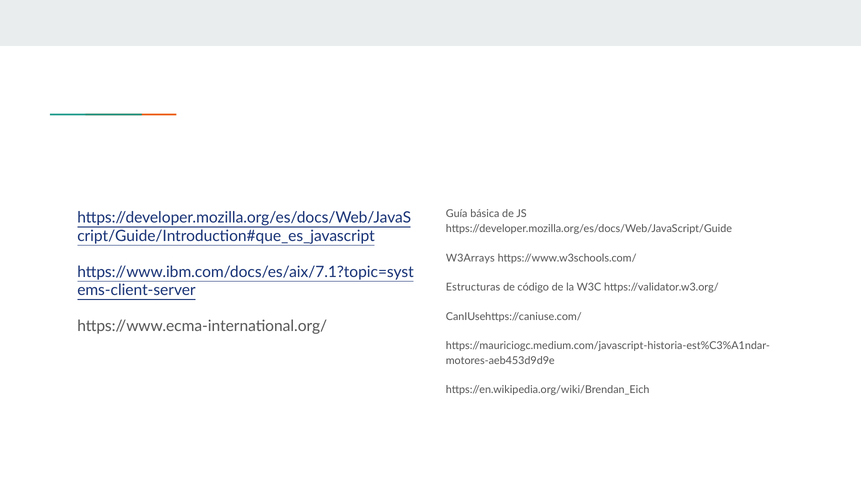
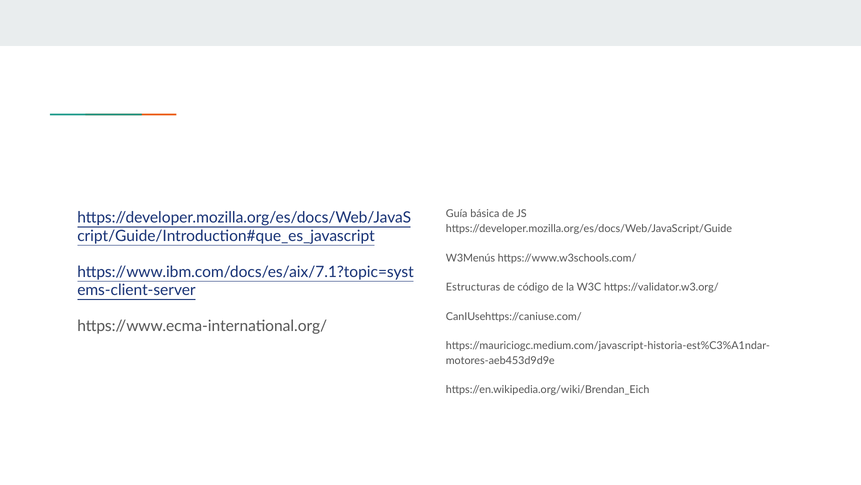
W3Arrays: W3Arrays -> W3Menús (470, 258)
